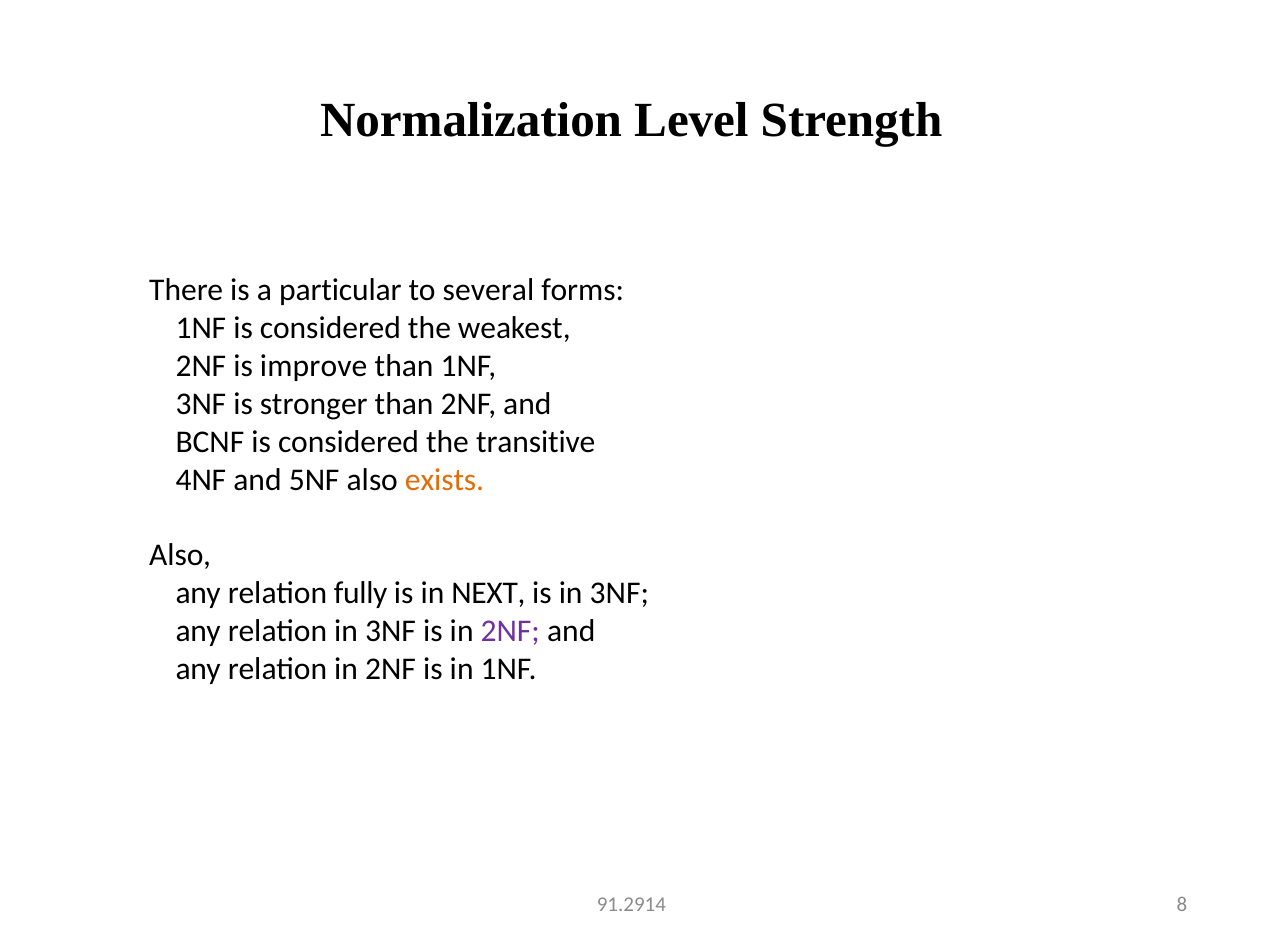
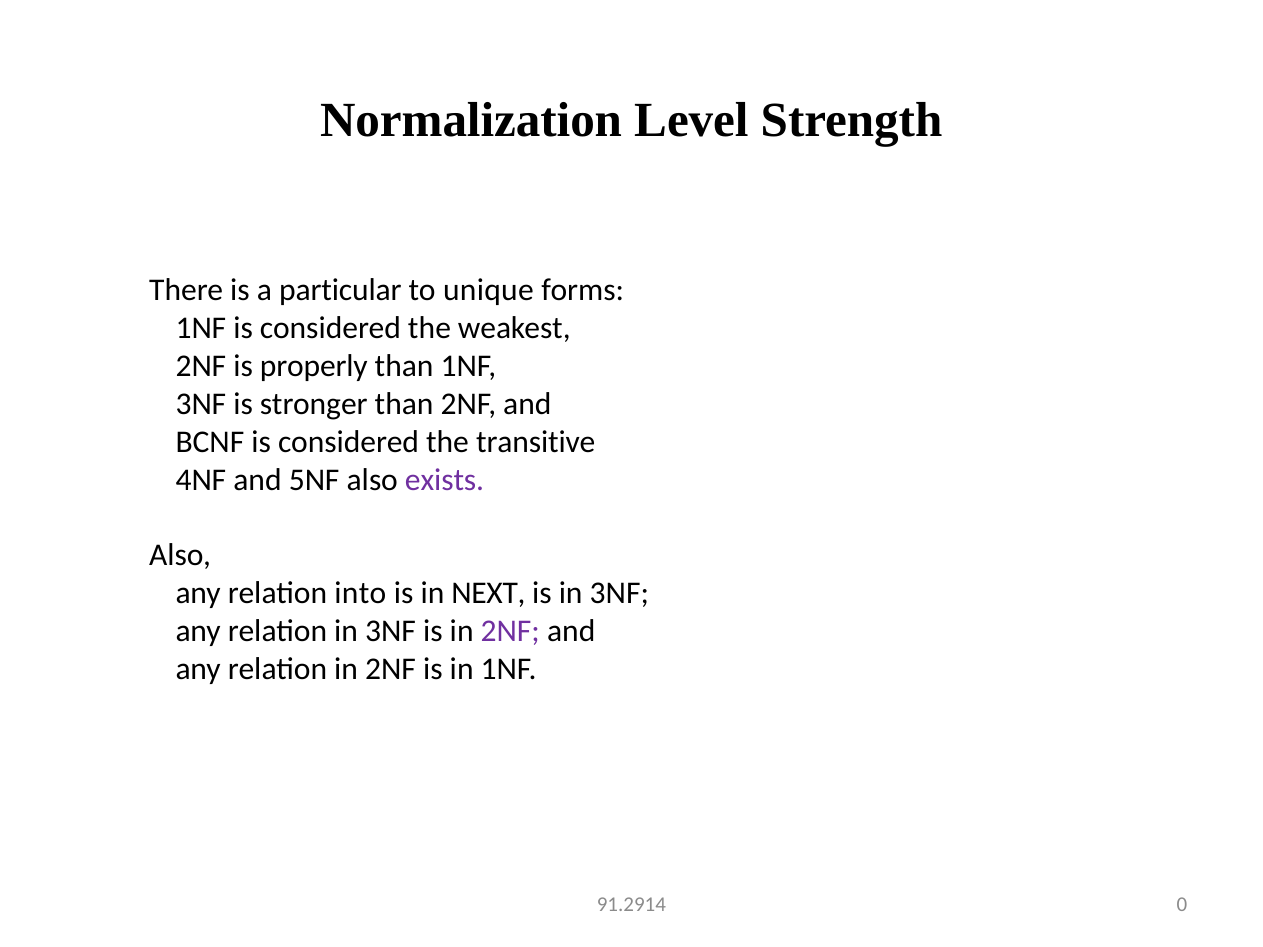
several: several -> unique (488, 290)
improve: improve -> properly (314, 366)
exists colour: orange -> purple (445, 480)
fully: fully -> into (360, 594)
8: 8 -> 0 (1182, 904)
